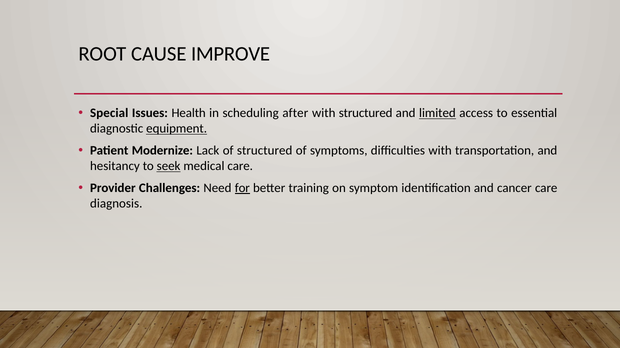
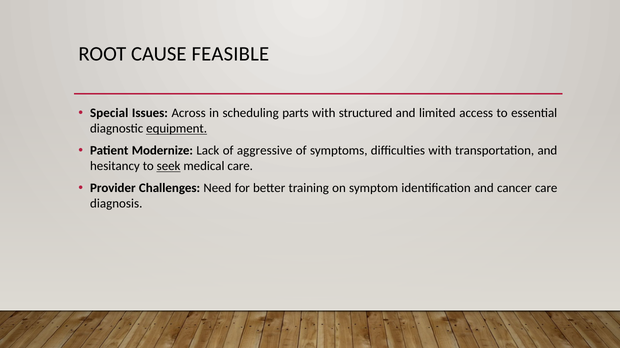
IMPROVE: IMPROVE -> FEASIBLE (230, 54)
Health: Health -> Across (189, 113)
after: after -> parts (295, 113)
limited underline: present -> none (437, 113)
of structured: structured -> aggressive (265, 151)
for underline: present -> none (242, 188)
